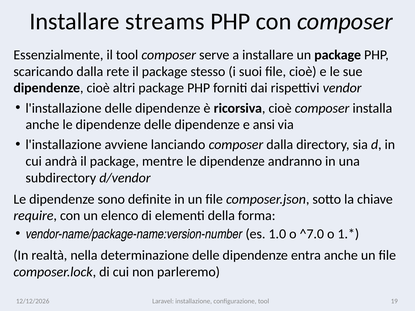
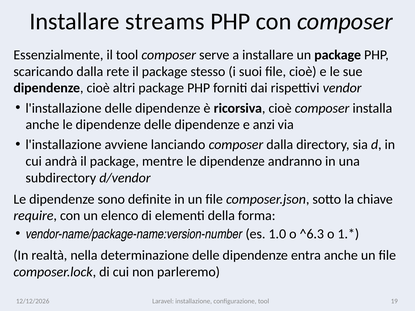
ansi: ansi -> anzi (264, 125)
^7.0: ^7.0 -> ^6.3 (312, 234)
